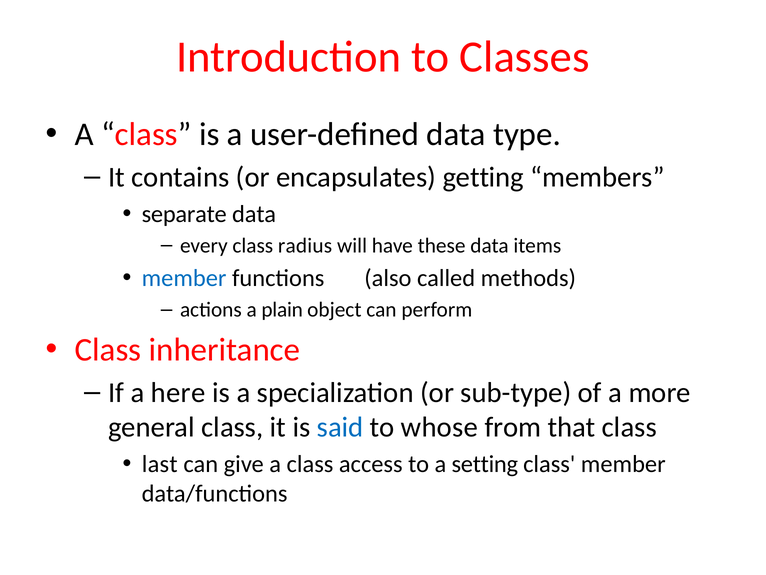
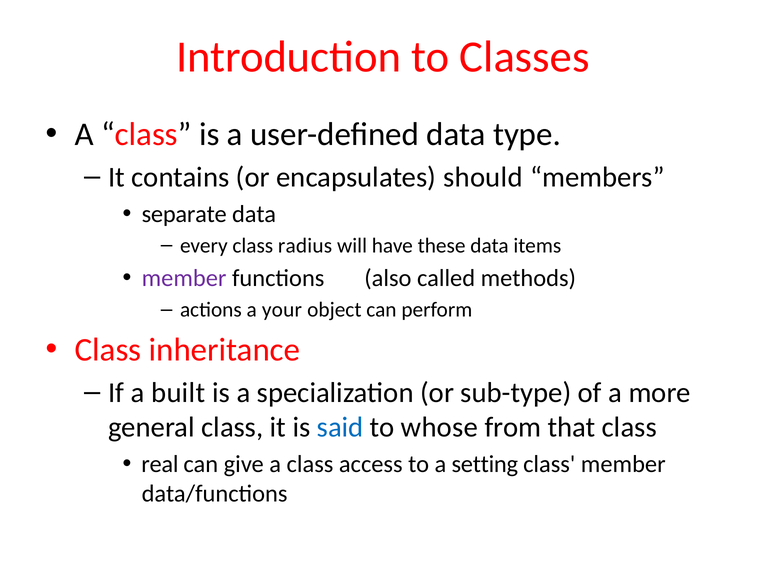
getting: getting -> should (483, 177)
member colour: blue -> purple (184, 278)
plain: plain -> your (282, 310)
here: here -> built (178, 393)
last: last -> real (160, 464)
